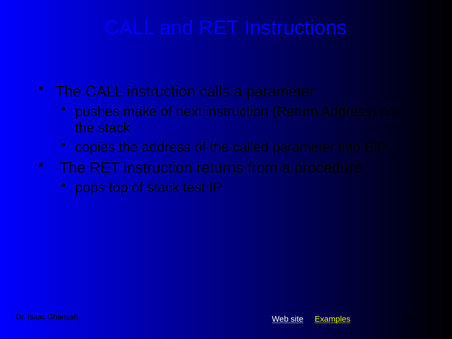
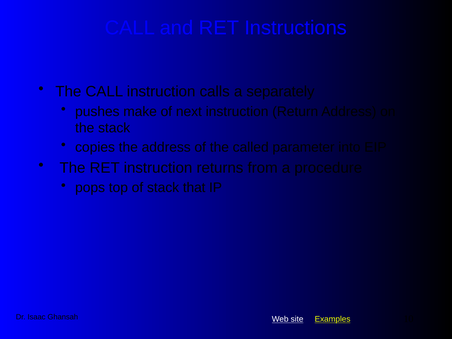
a parameter: parameter -> separately (280, 91)
test: test -> that (194, 188)
